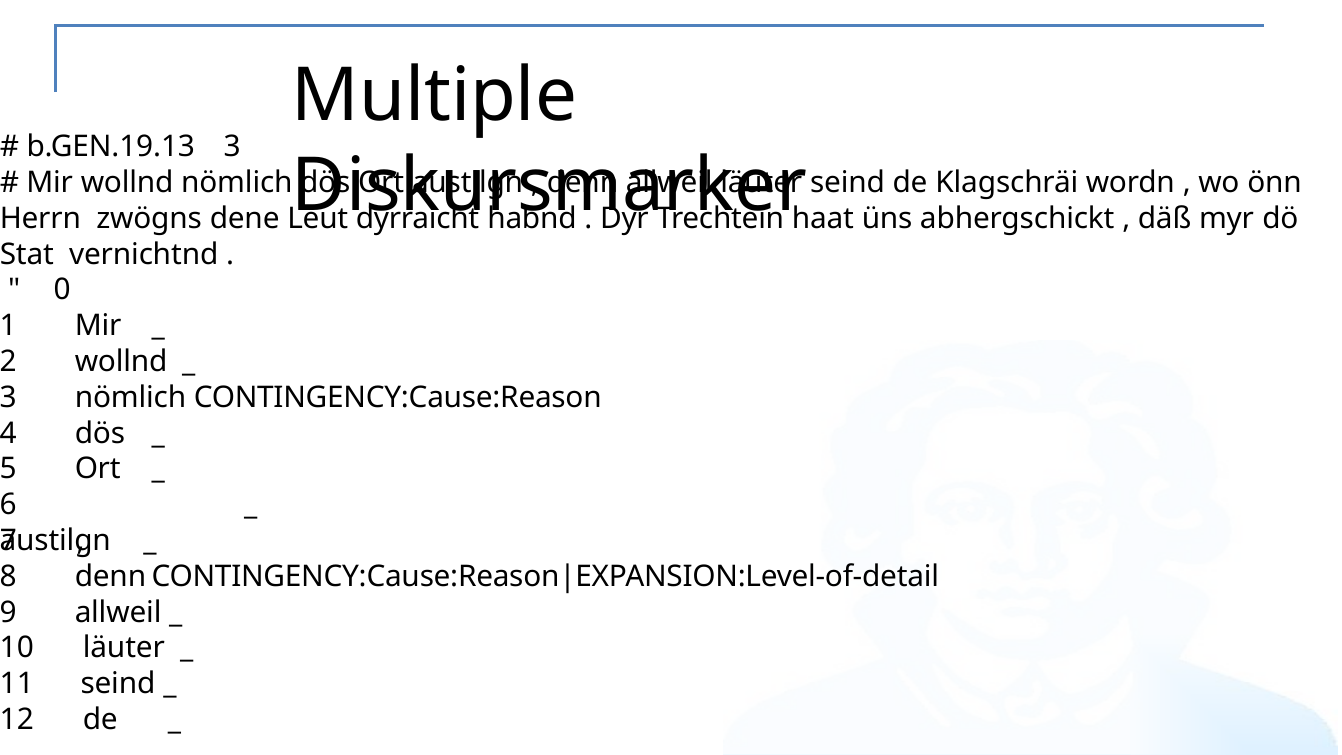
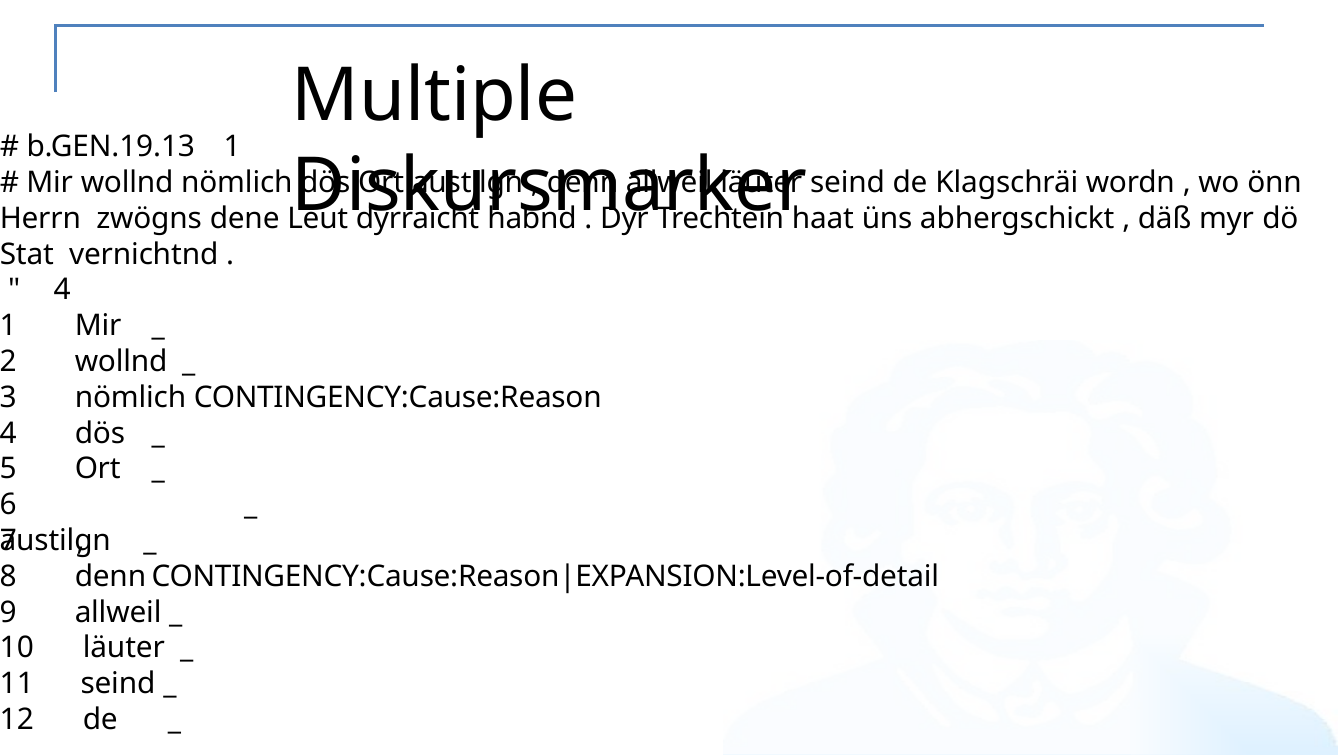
b.GEN.19.13 3: 3 -> 1 (232, 147)
0: 0 -> 4 (62, 290)
